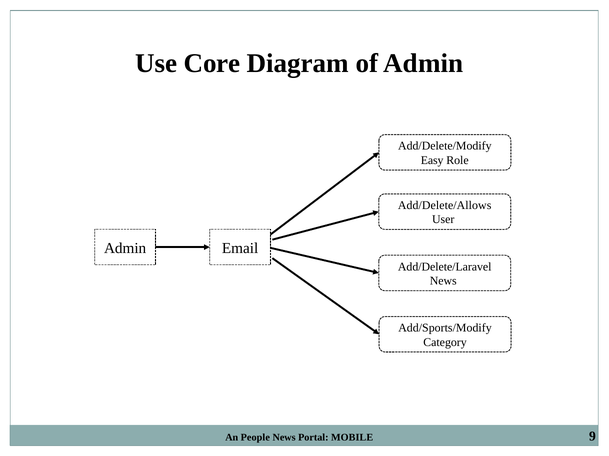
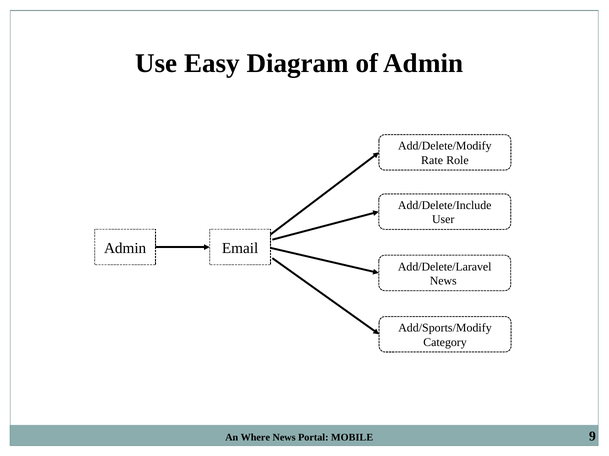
Core: Core -> Easy (212, 63)
Easy: Easy -> Rate (432, 161)
Add/Delete/Allows: Add/Delete/Allows -> Add/Delete/Include (445, 206)
People: People -> Where (255, 438)
